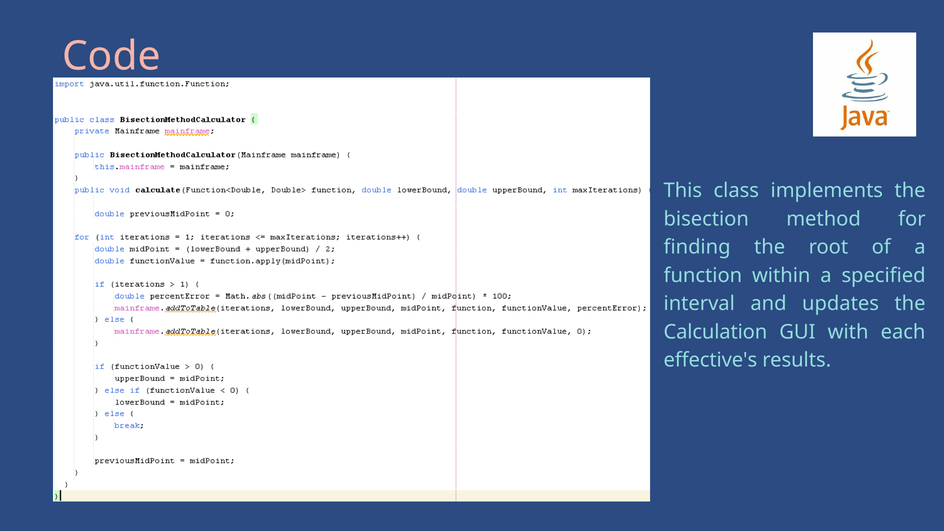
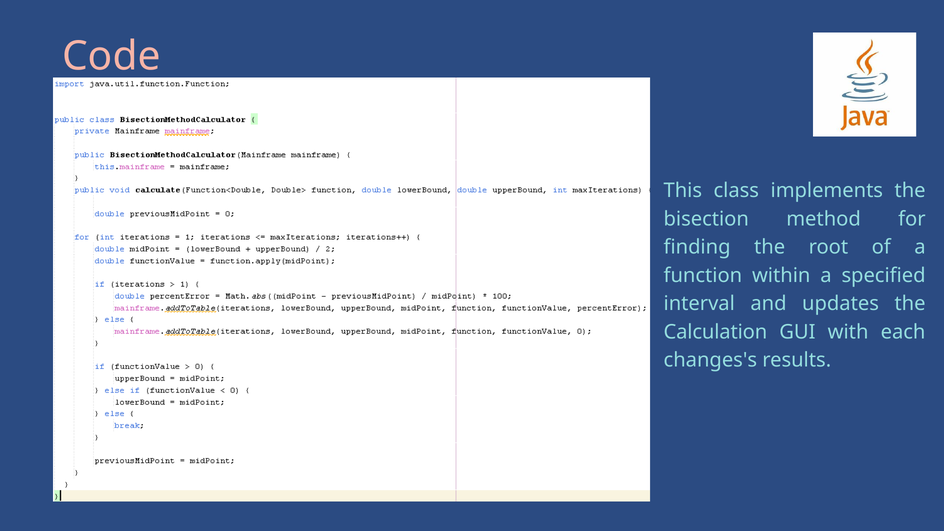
effective's: effective's -> changes's (710, 360)
